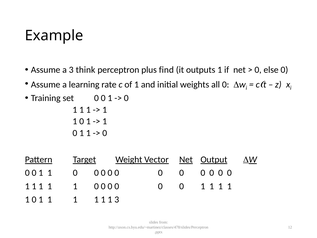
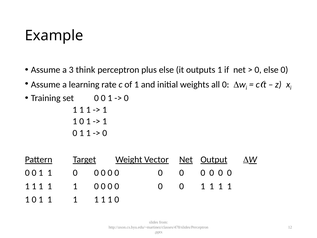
plus find: find -> else (166, 70)
3: 3 -> 0 (117, 199)
